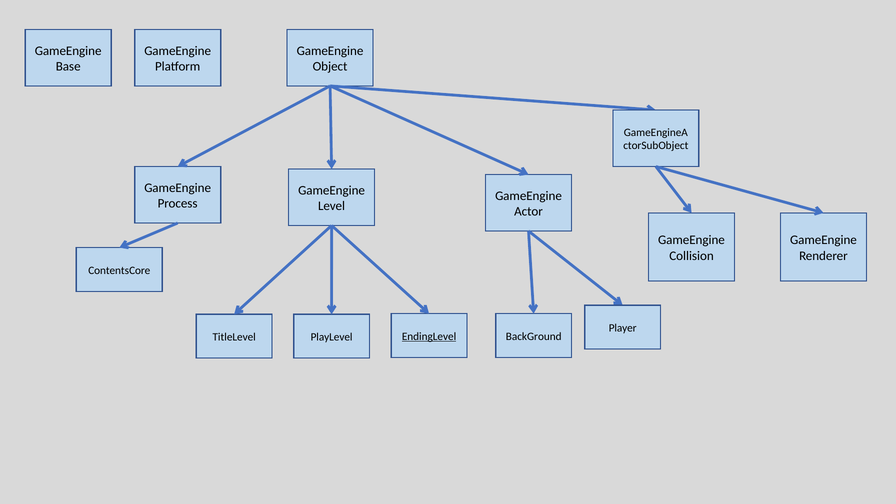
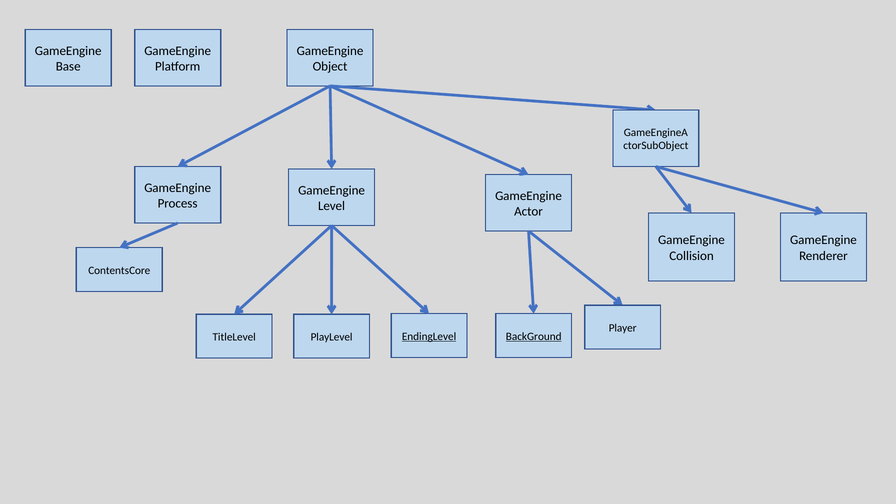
BackGround underline: none -> present (534, 336)
